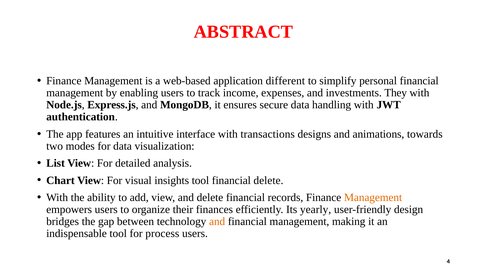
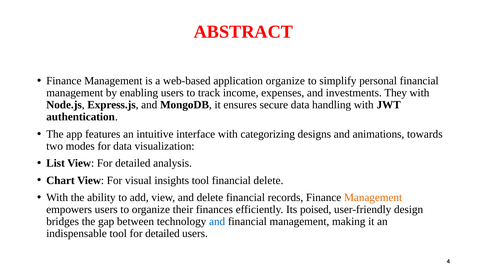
application different: different -> organize (285, 81)
transactions: transactions -> categorizing (268, 134)
yearly: yearly -> poised (316, 209)
and colour: orange -> blue (217, 222)
tool for process: process -> detailed (162, 234)
